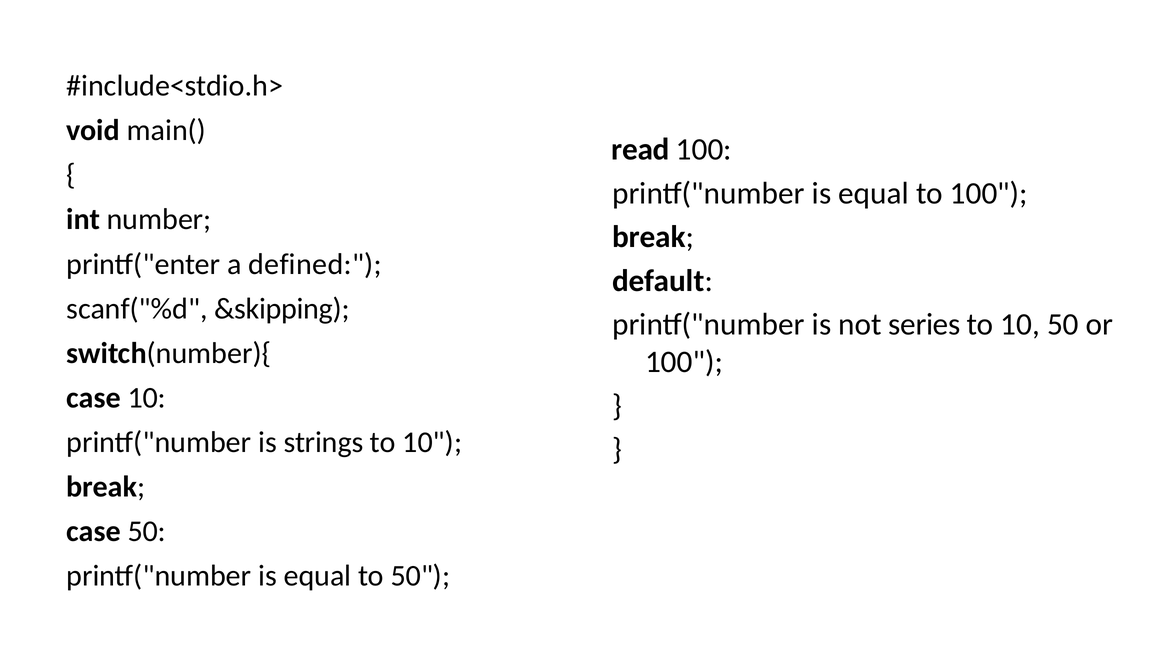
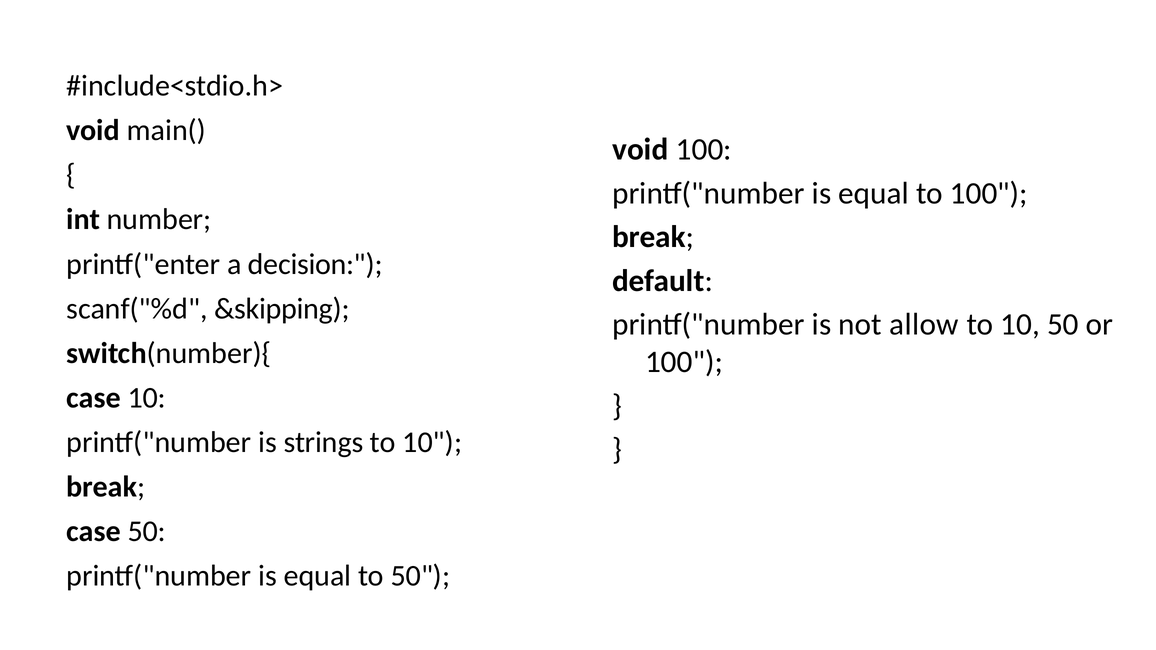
read: read -> void (640, 150)
defined: defined -> decision (315, 264)
series: series -> allow (924, 325)
